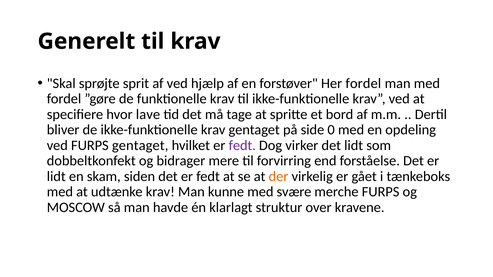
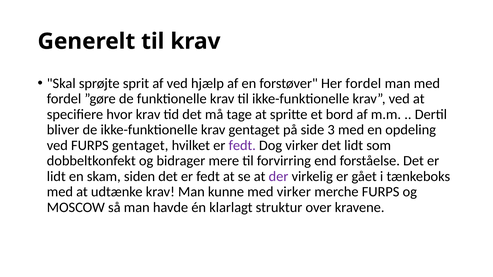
hvor lave: lave -> krav (148, 114)
0: 0 -> 3 (331, 130)
der colour: orange -> purple (278, 177)
med svære: svære -> virker (294, 192)
